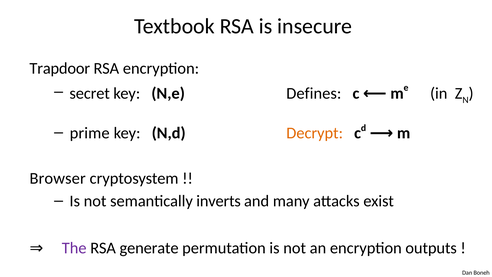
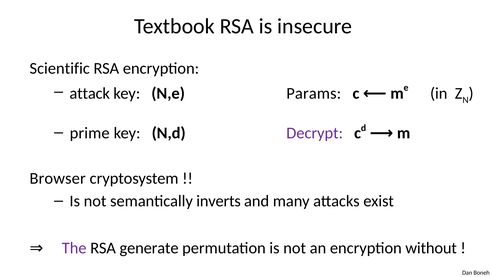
Trapdoor: Trapdoor -> Scientific (60, 68)
secret: secret -> attack (90, 93)
Defines: Defines -> Params (314, 93)
Decrypt colour: orange -> purple (315, 133)
outputs: outputs -> without (431, 248)
